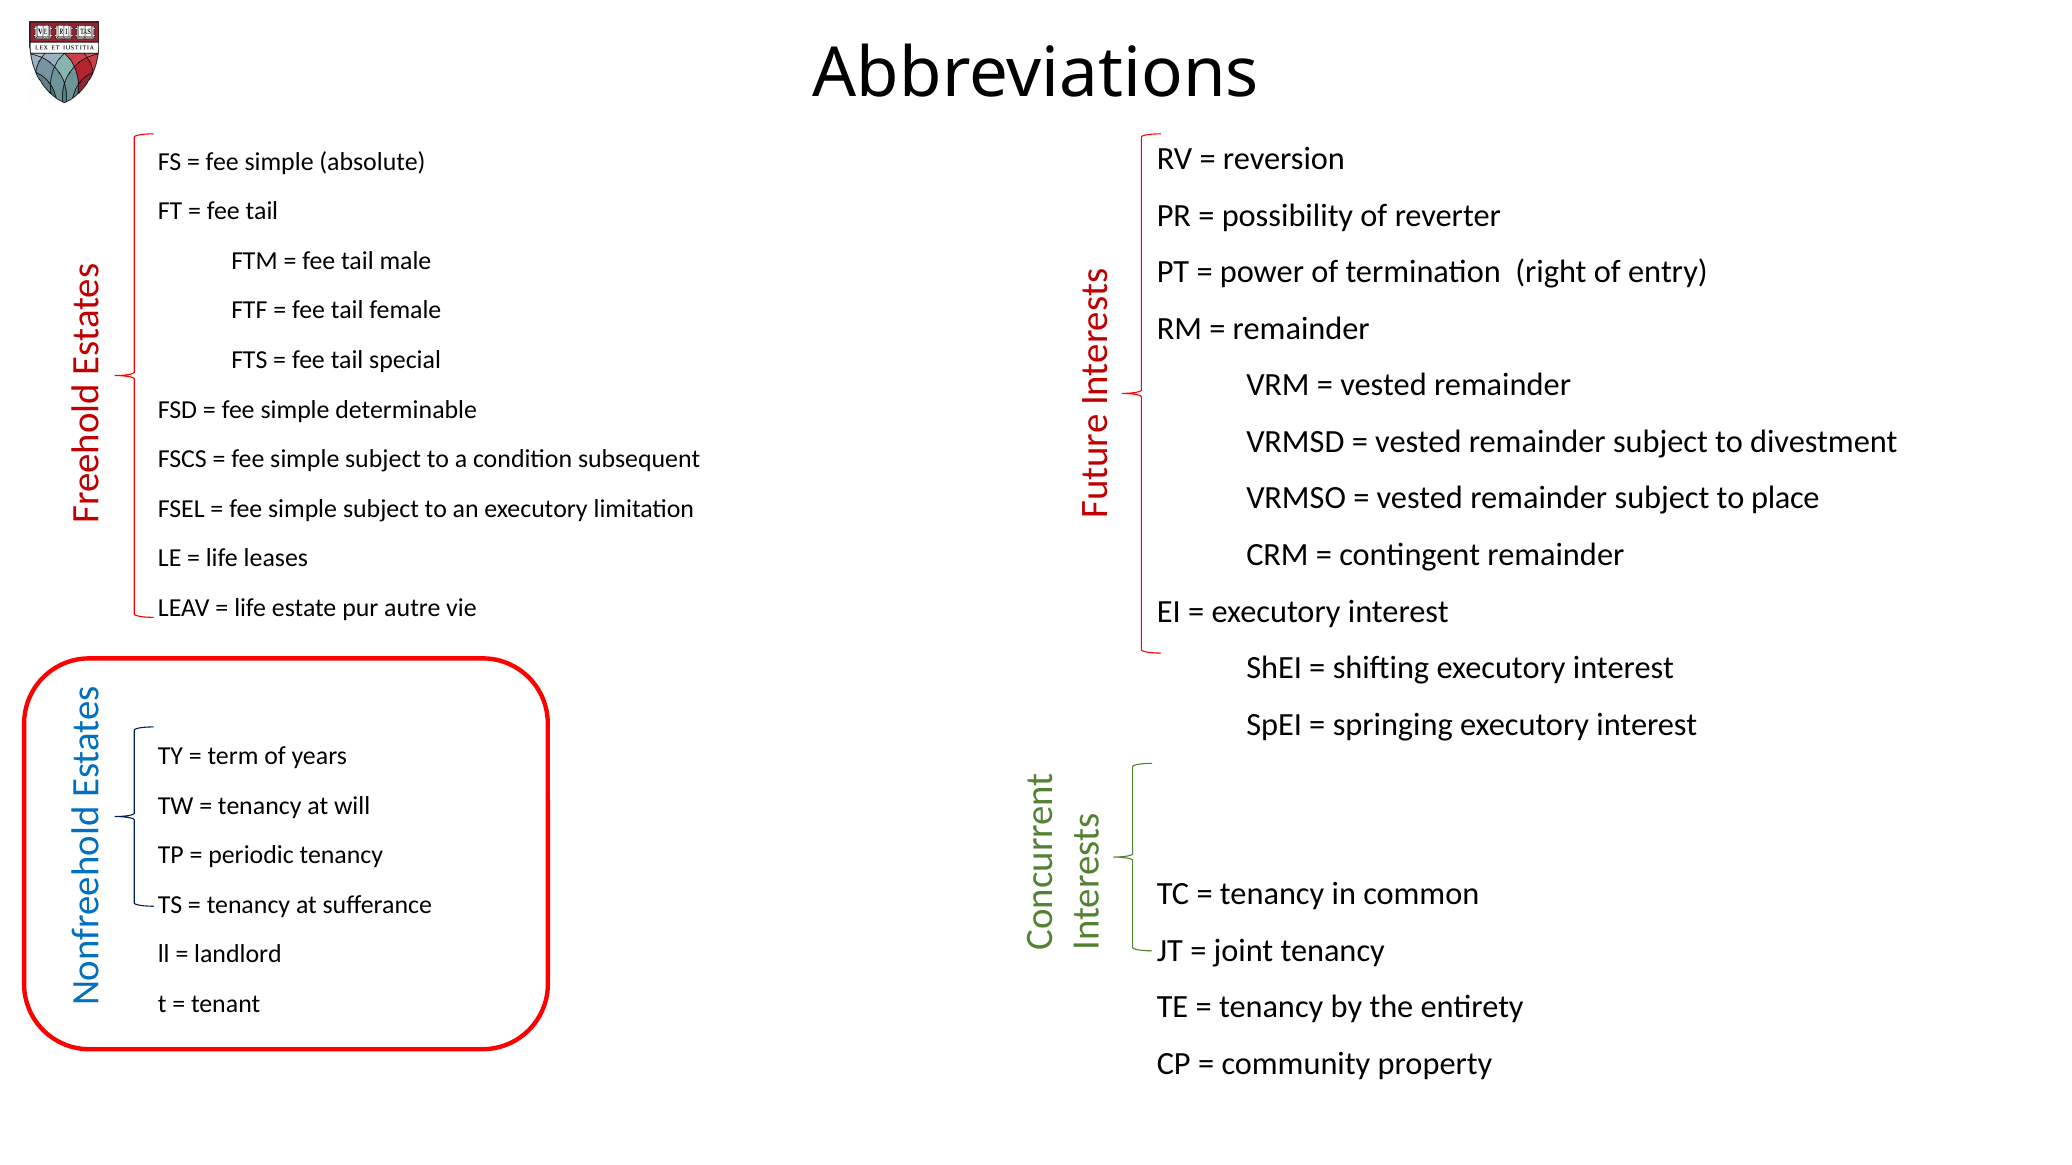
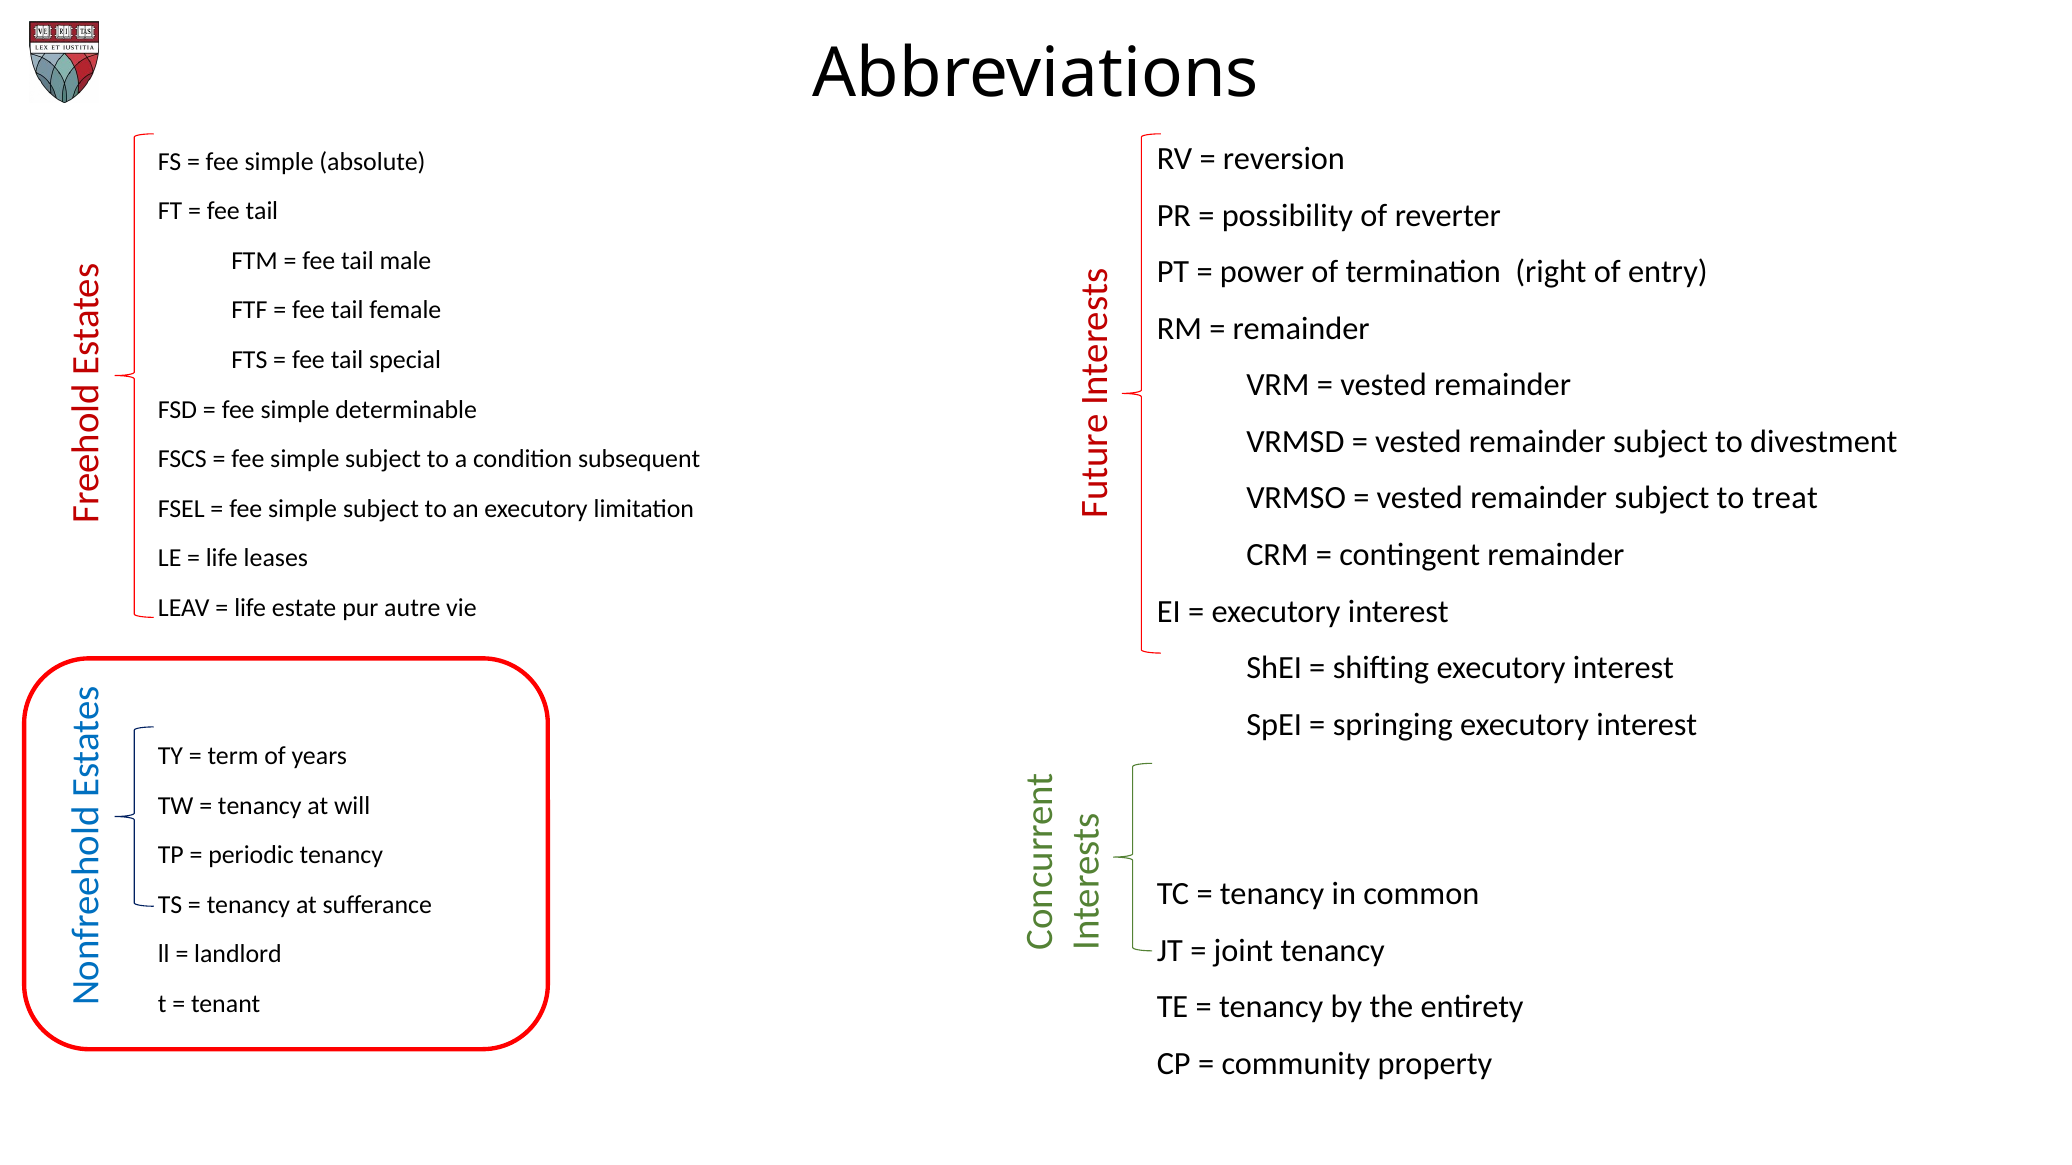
place: place -> treat (1785, 498)
